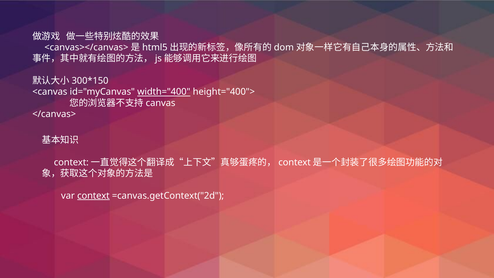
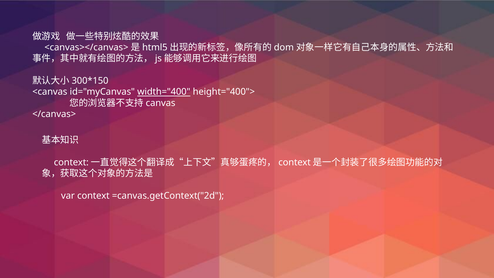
context underline: present -> none (93, 196)
